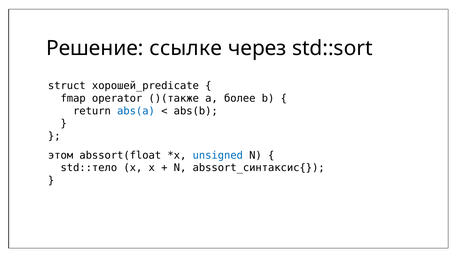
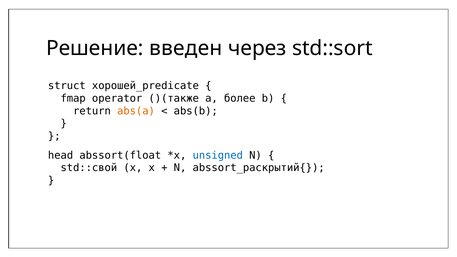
ссылке: ссылке -> введен (186, 48)
abs(a colour: blue -> orange (136, 111)
этом: этом -> head (61, 155)
std::тело: std::тело -> std::свой (89, 168)
abssort_синтаксис{: abssort_синтаксис{ -> abssort_раскрытий{ (259, 168)
